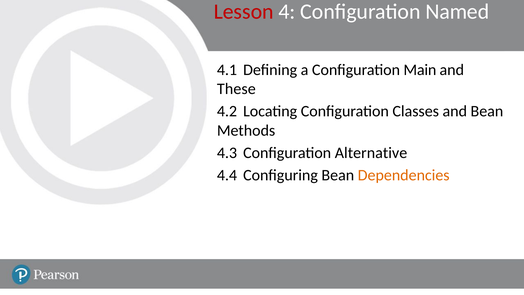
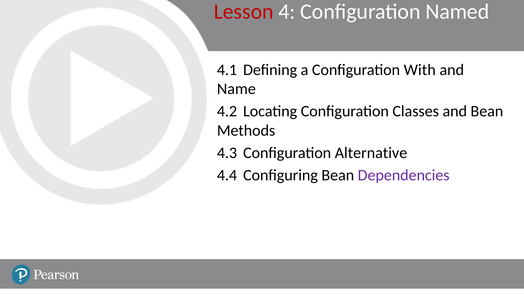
Main: Main -> With (420, 70)
These: These -> Name (236, 89)
Dependencies colour: orange -> purple (404, 175)
